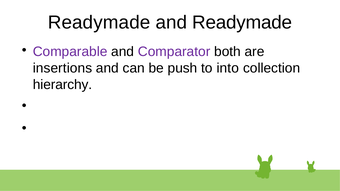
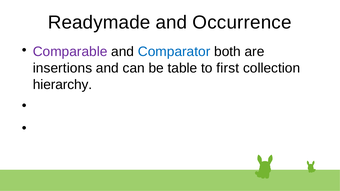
and Readymade: Readymade -> Occurrence (242, 23)
Comparator colour: purple -> blue (174, 52)
push: push -> table (183, 68)
into: into -> first (228, 68)
